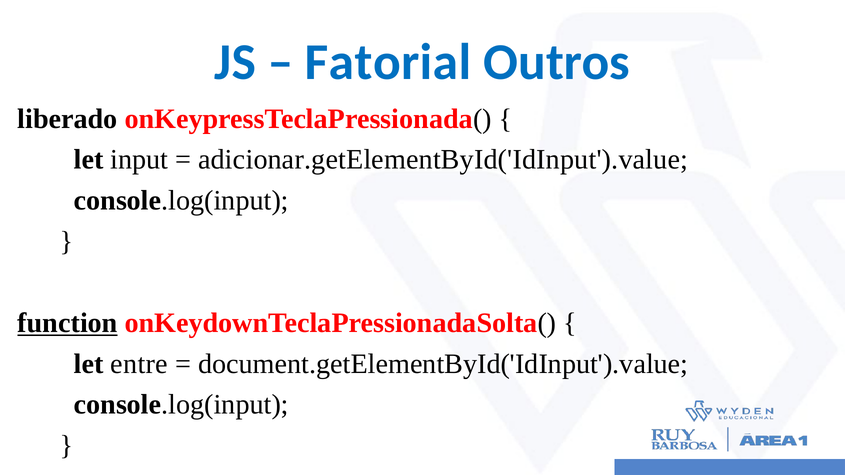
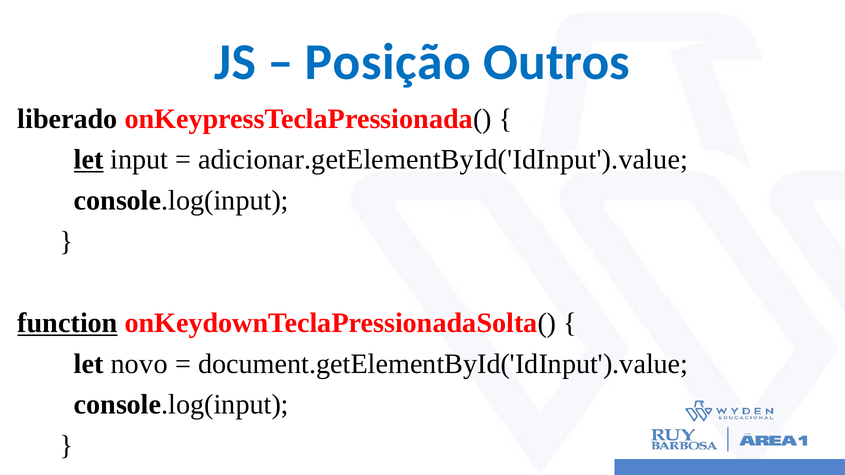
Fatorial: Fatorial -> Posição (388, 62)
let underline: none -> present (89, 160)
entre: entre -> novo (139, 364)
